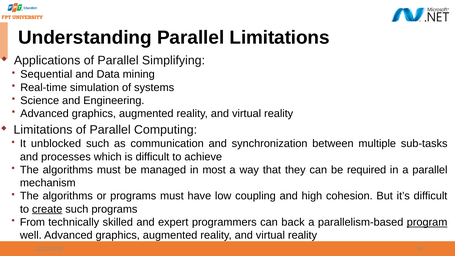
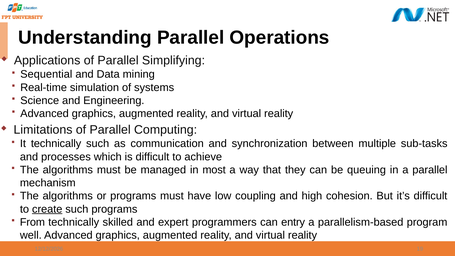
Parallel Limitations: Limitations -> Operations (280, 37)
It unblocked: unblocked -> technically (56, 144)
required: required -> queuing (367, 170)
back: back -> entry (293, 222)
program underline: present -> none (427, 222)
